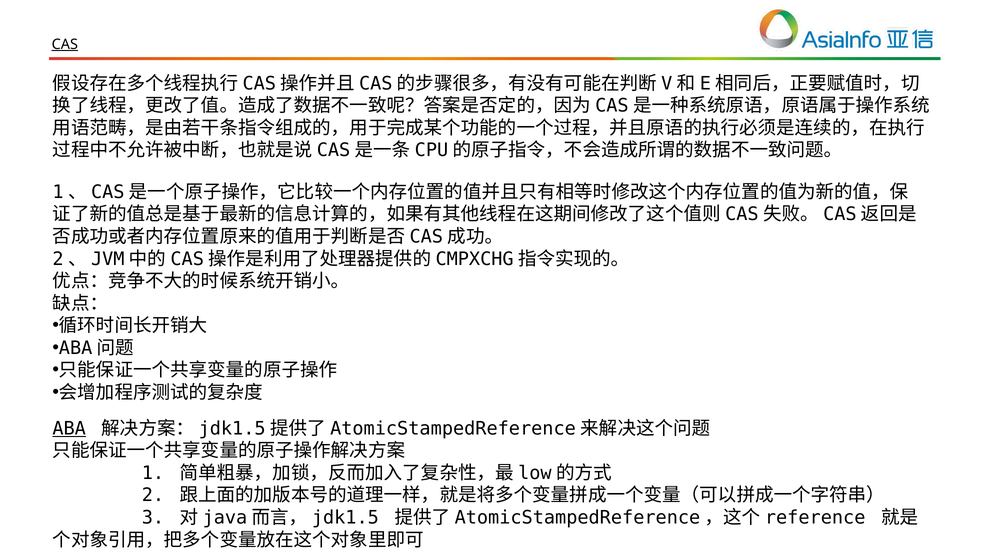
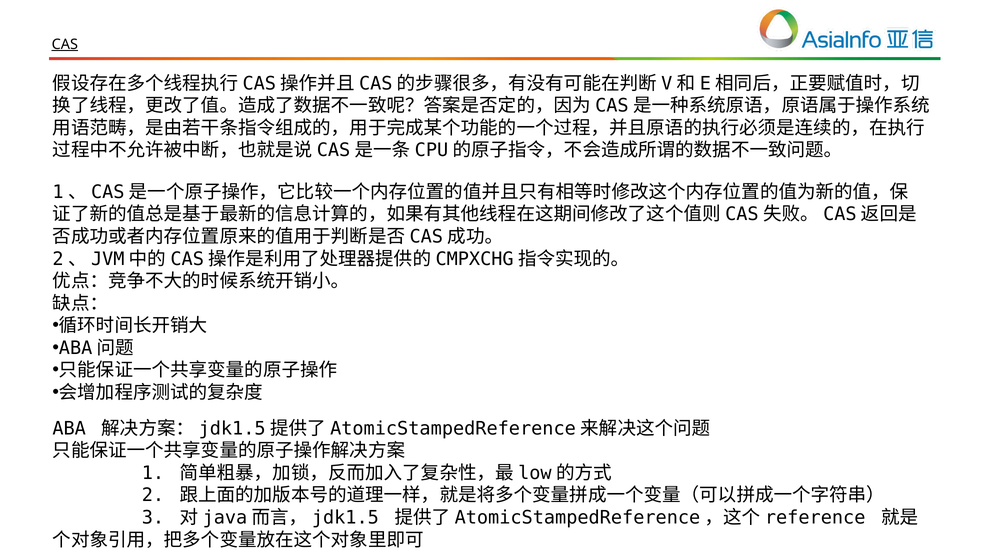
ABA underline: present -> none (69, 428)
